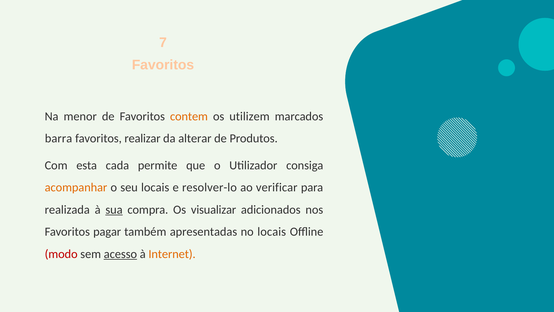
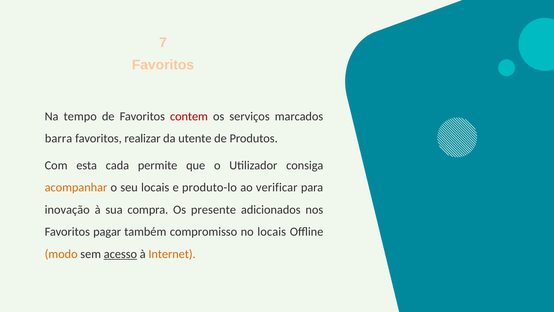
menor: menor -> tempo (80, 116)
contem colour: orange -> red (189, 116)
utilizem: utilizem -> serviços (250, 116)
alterar: alterar -> utente (195, 138)
resolver-lo: resolver-lo -> produto-lo (209, 187)
realizada: realizada -> inovação (67, 209)
sua underline: present -> none (114, 209)
visualizar: visualizar -> presente (213, 209)
apresentadas: apresentadas -> compromisso (204, 232)
modo colour: red -> orange (61, 254)
